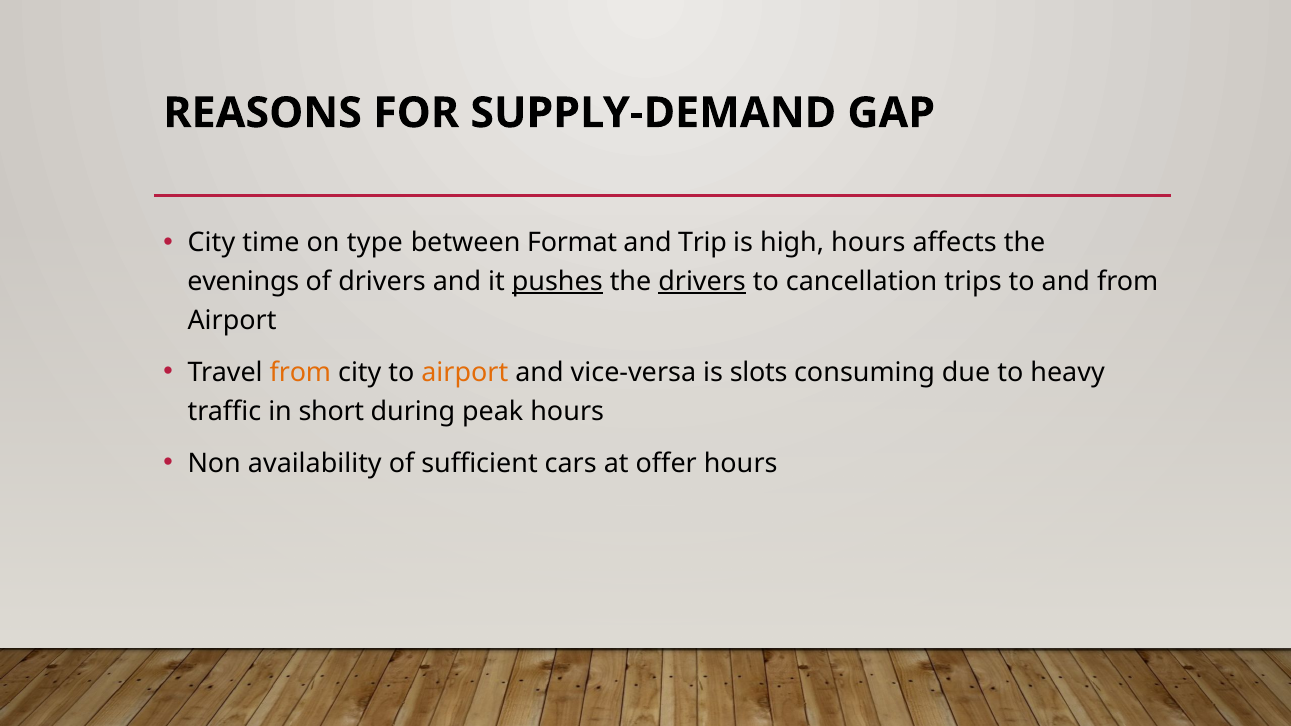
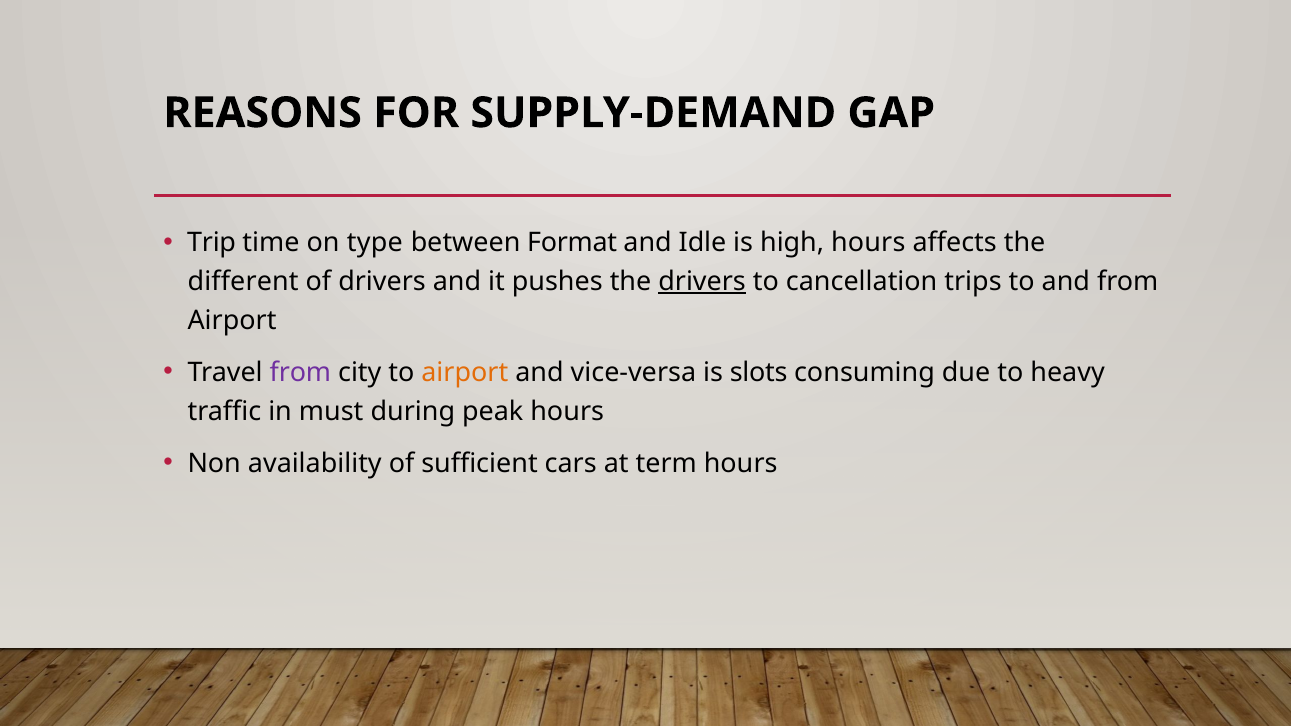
City: City -> Trip (212, 243)
Trip: Trip -> Idle (702, 243)
evenings: evenings -> different (243, 282)
pushes underline: present -> none (557, 282)
from colour: orange -> purple (300, 373)
short: short -> must (331, 411)
offer: offer -> term (666, 464)
